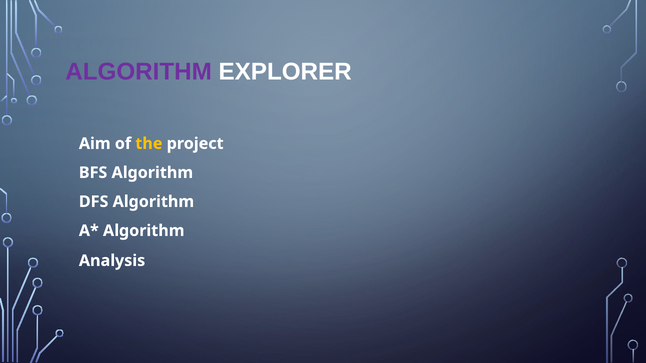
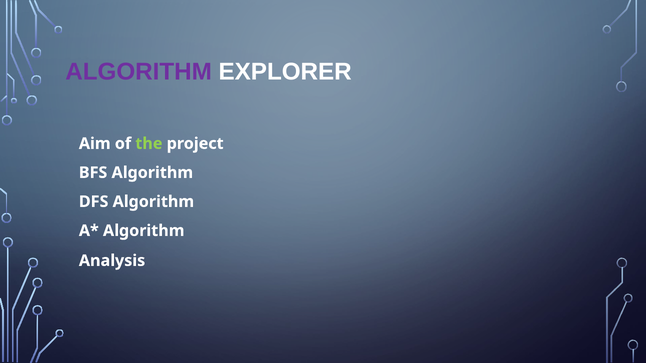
the colour: yellow -> light green (149, 144)
